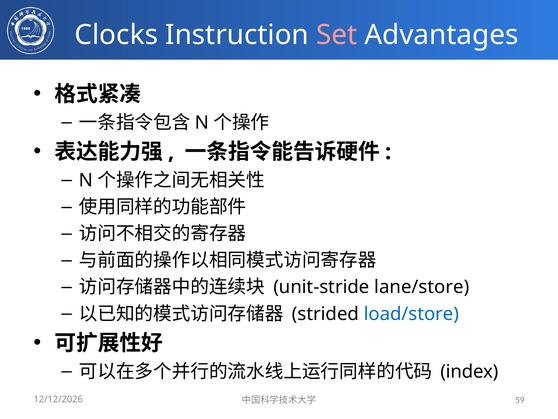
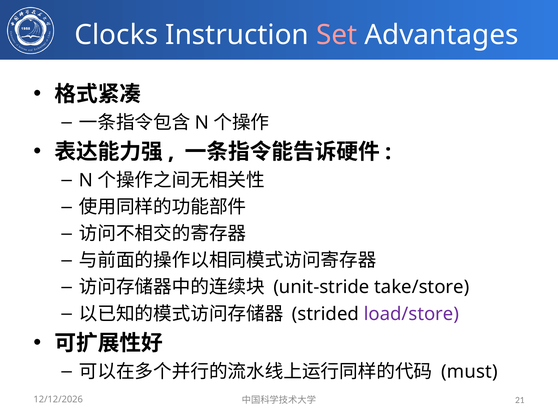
lane/store: lane/store -> take/store (422, 287)
load/store colour: blue -> purple (411, 314)
index: index -> must (469, 371)
59: 59 -> 21 (520, 400)
